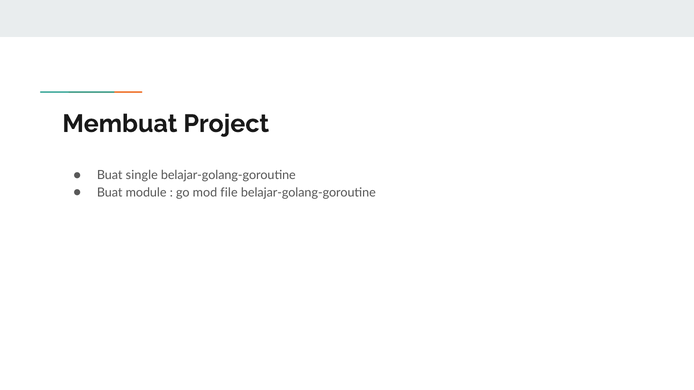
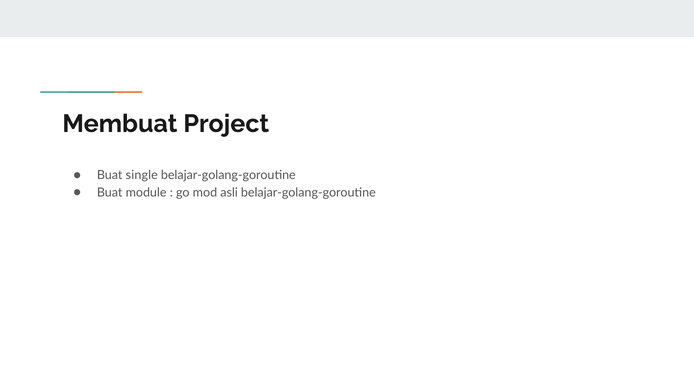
file: file -> asli (229, 193)
